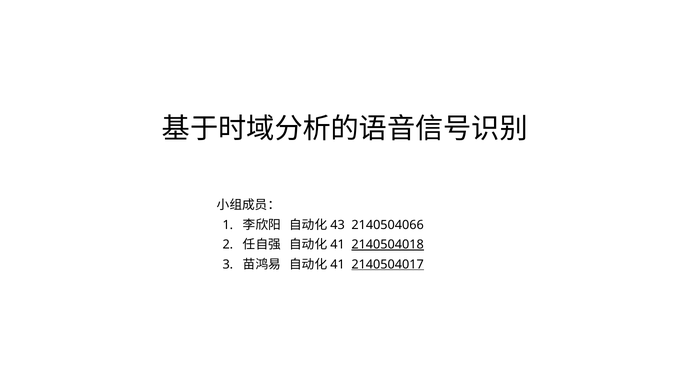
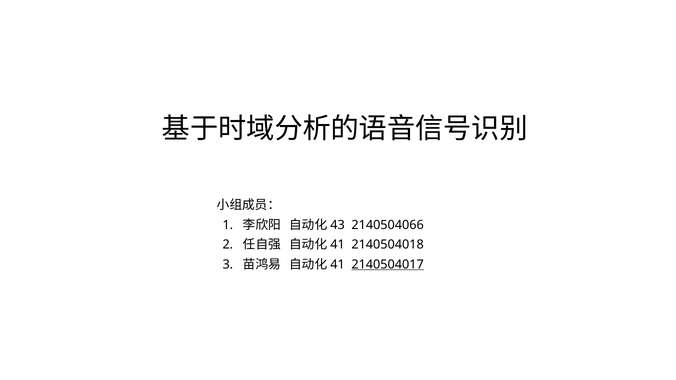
2140504018 underline: present -> none (388, 245)
